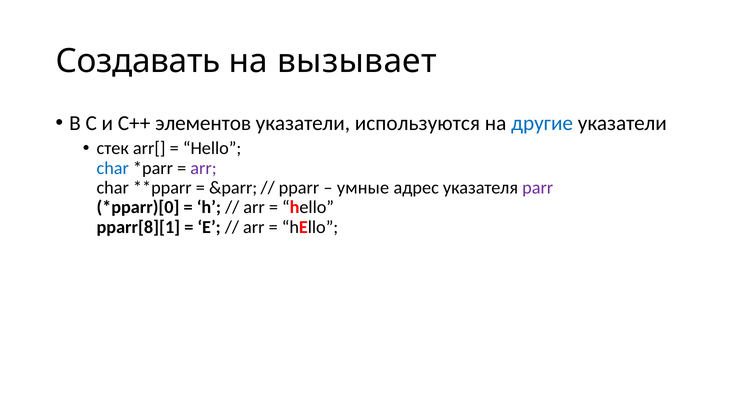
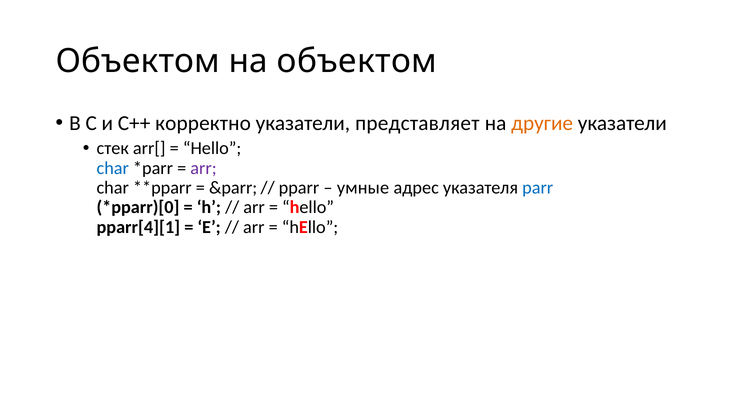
Создавать: Создавать -> Объектом (138, 61)
на вызывает: вызывает -> объектом (357, 61)
элементов: элементов -> корректно (203, 123)
используются: используются -> представляет (417, 123)
другие colour: blue -> orange (542, 123)
parr colour: purple -> blue (538, 188)
pparr[8][1: pparr[8][1 -> pparr[4][1 (138, 227)
